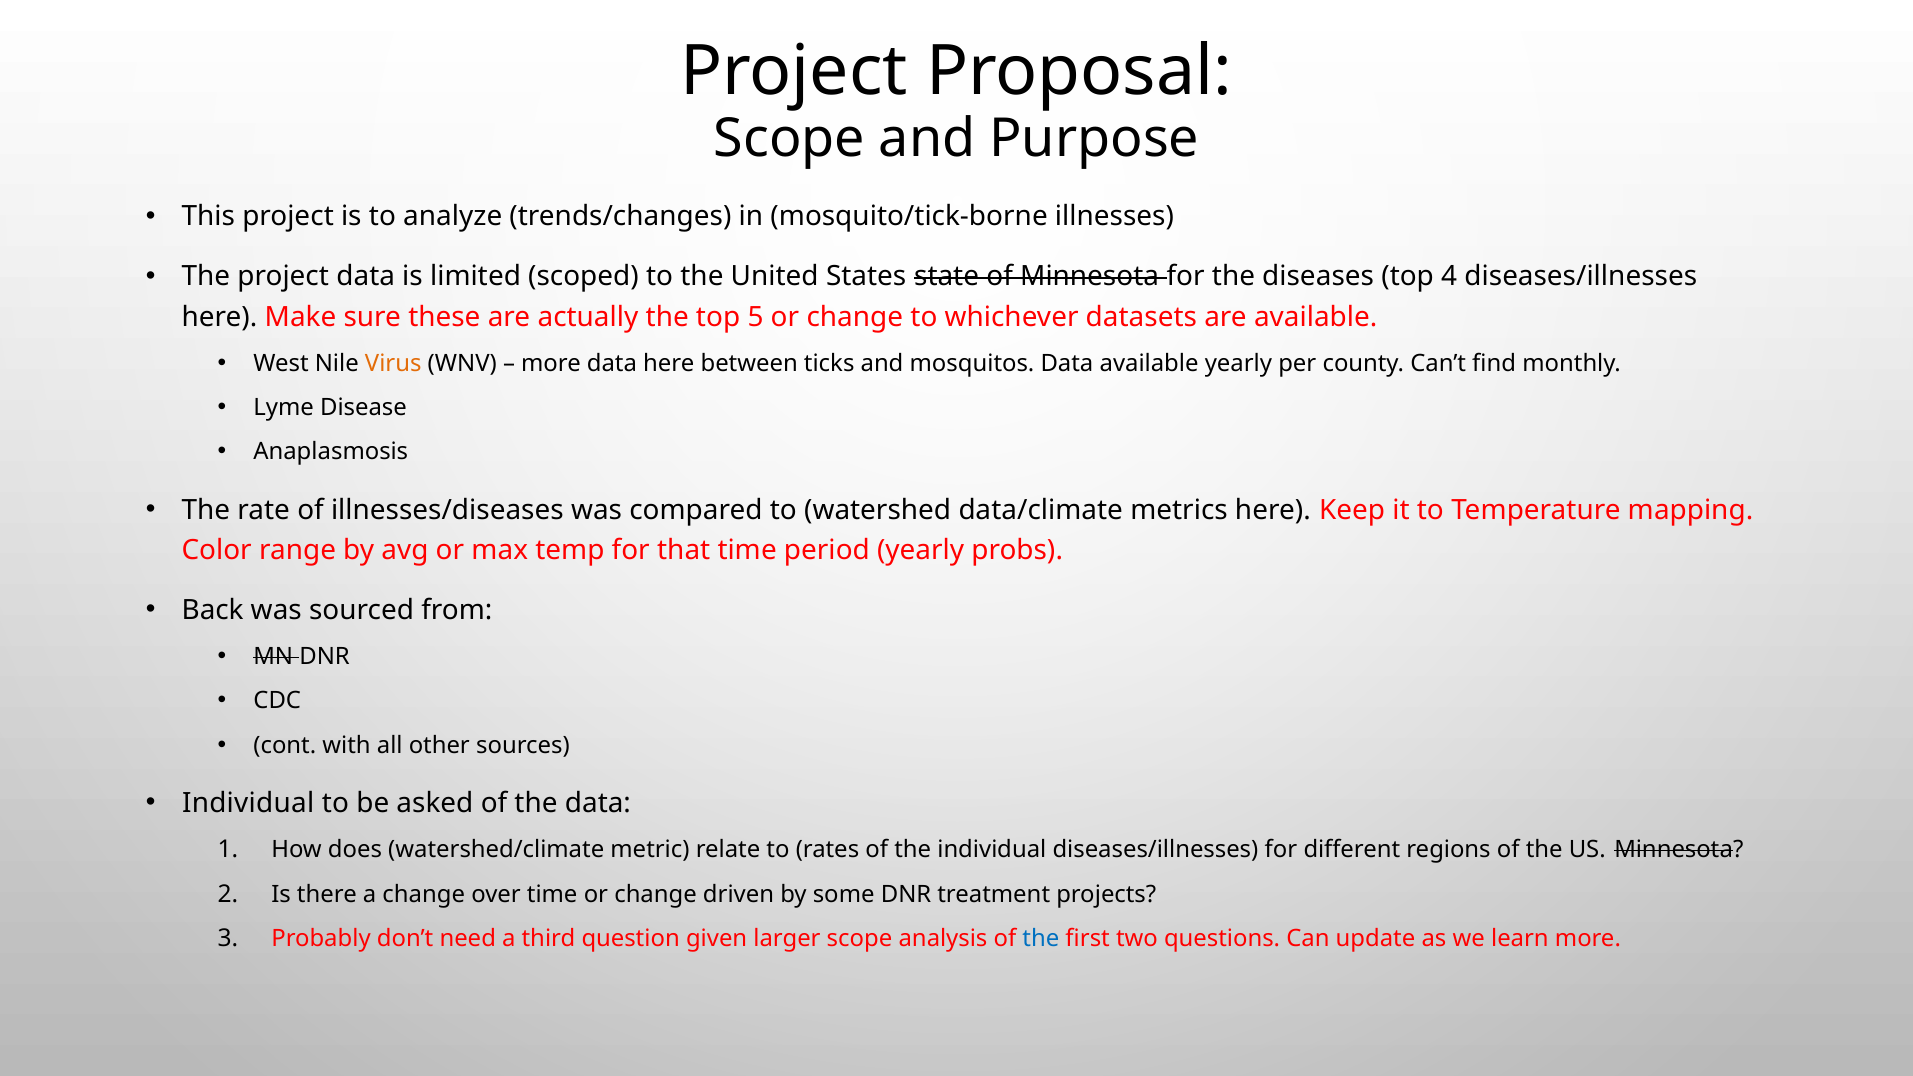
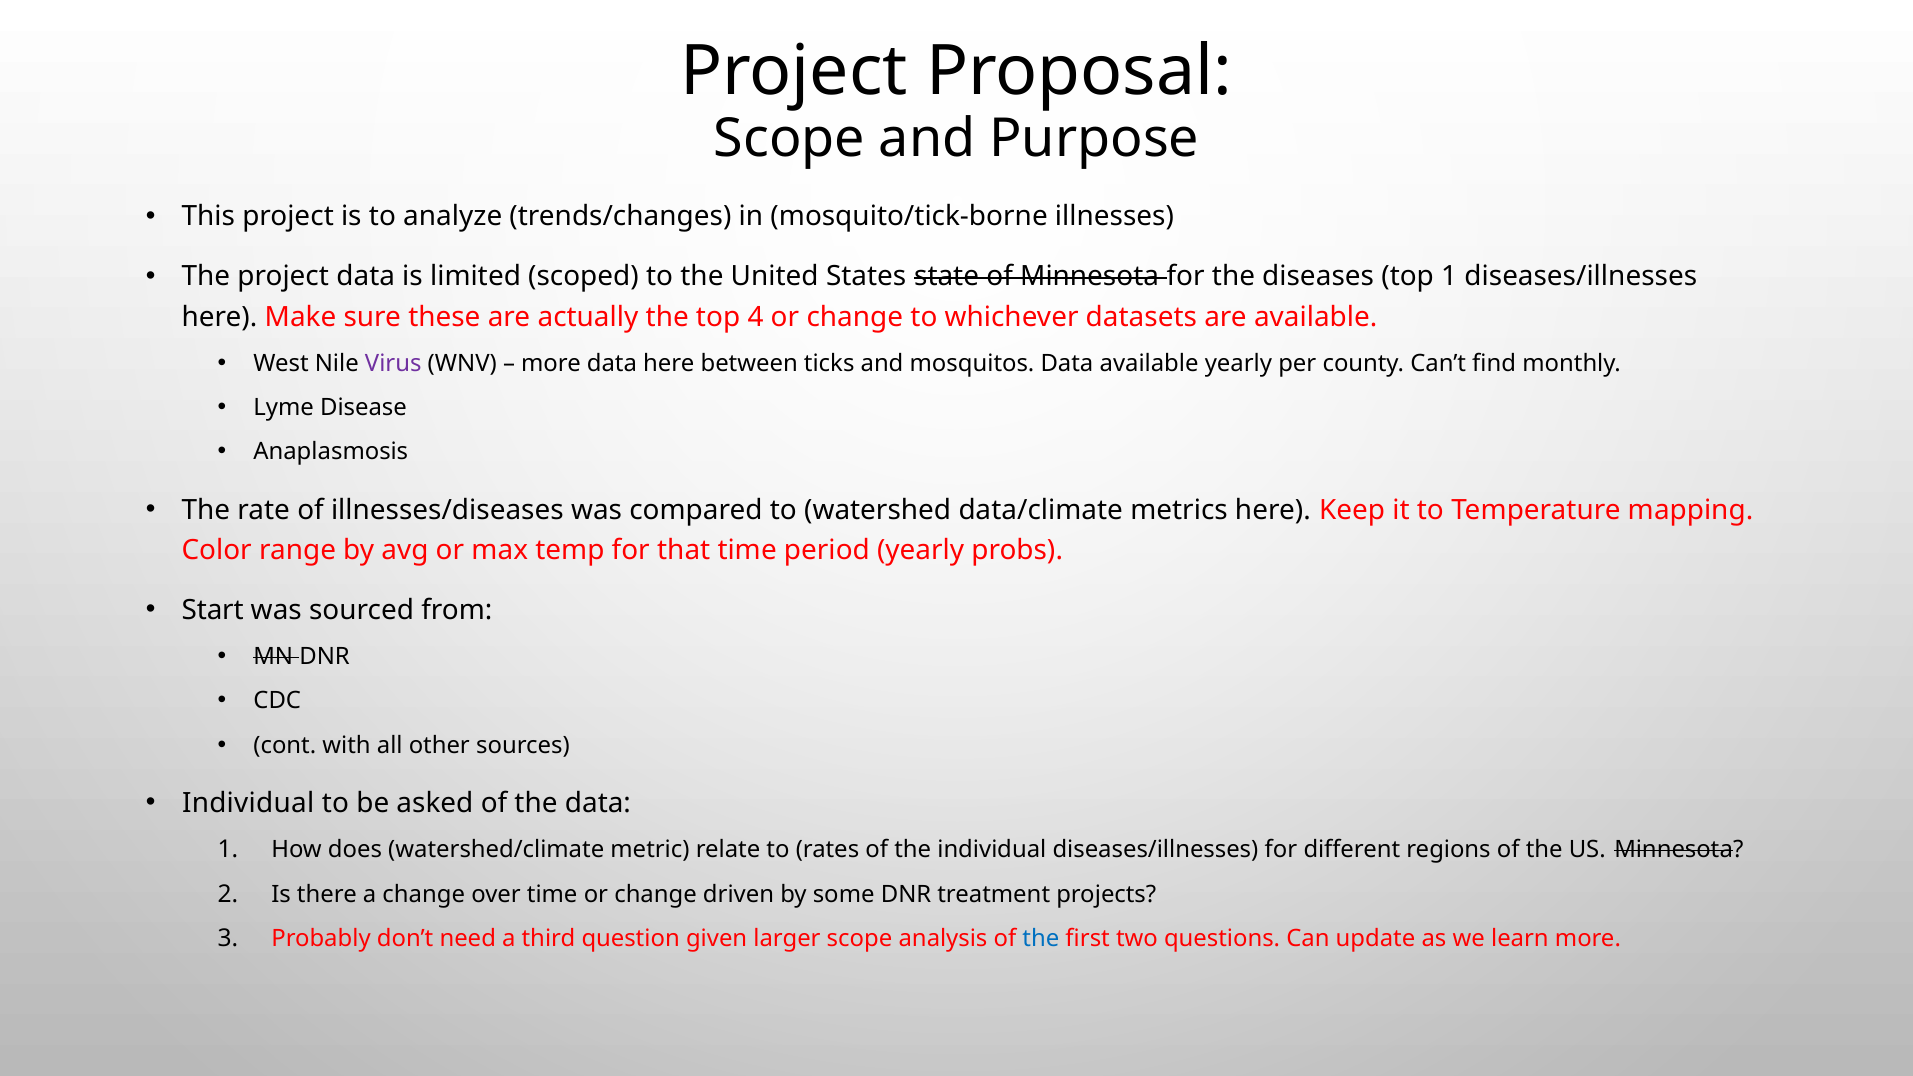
top 4: 4 -> 1 (1449, 277)
5: 5 -> 4 (756, 317)
Virus colour: orange -> purple (393, 363)
Back: Back -> Start (213, 610)
